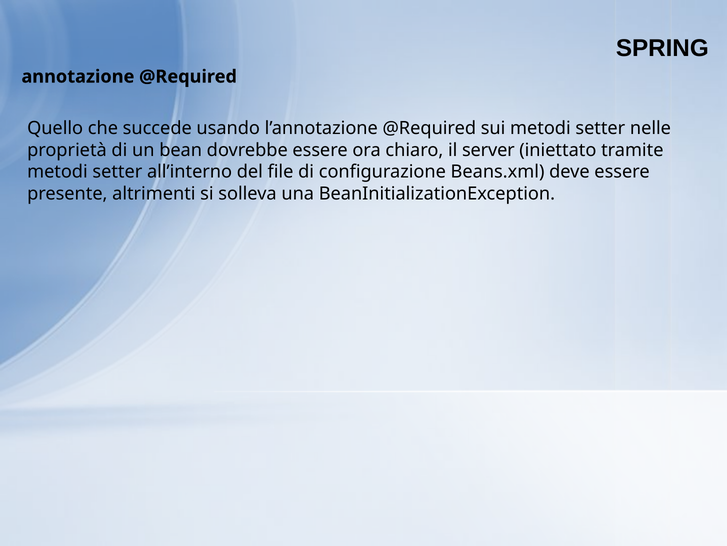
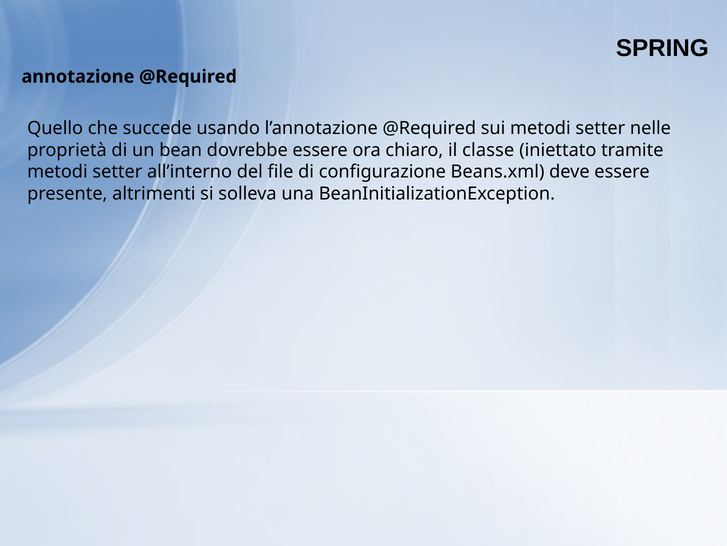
server: server -> classe (488, 150)
